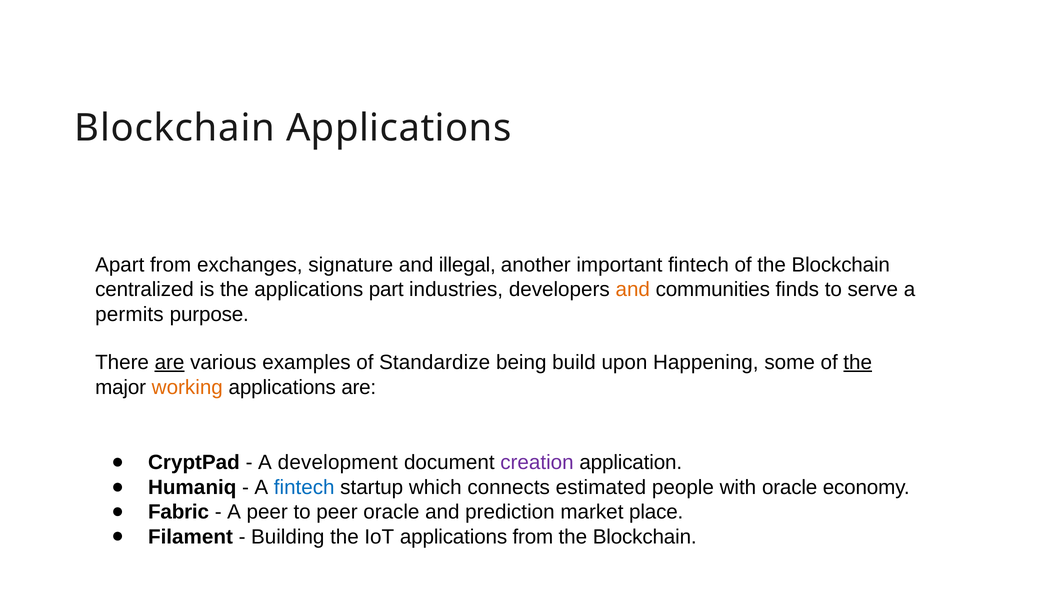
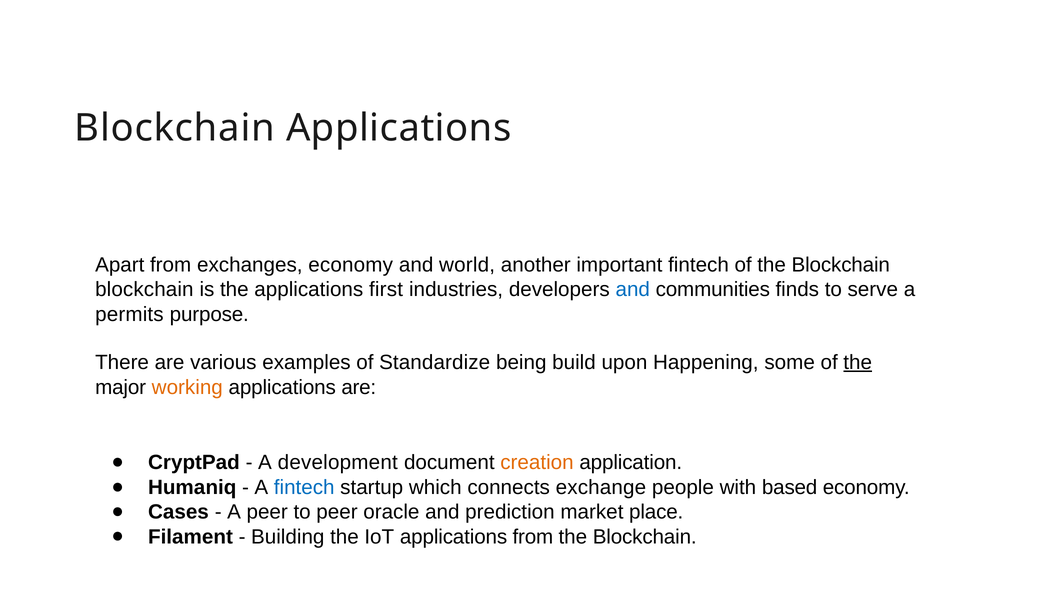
exchanges signature: signature -> economy (351, 265)
illegal: illegal -> world (467, 265)
centralized: centralized -> blockchain (144, 290)
part: part -> first (386, 290)
and colour: orange -> blue (633, 290)
are underline: present -> none (170, 362)
creation colour: purple -> orange (537, 462)
estimated: estimated -> exchange (601, 487)
with oracle: oracle -> based (790, 487)
Fabric: Fabric -> Cases (178, 512)
